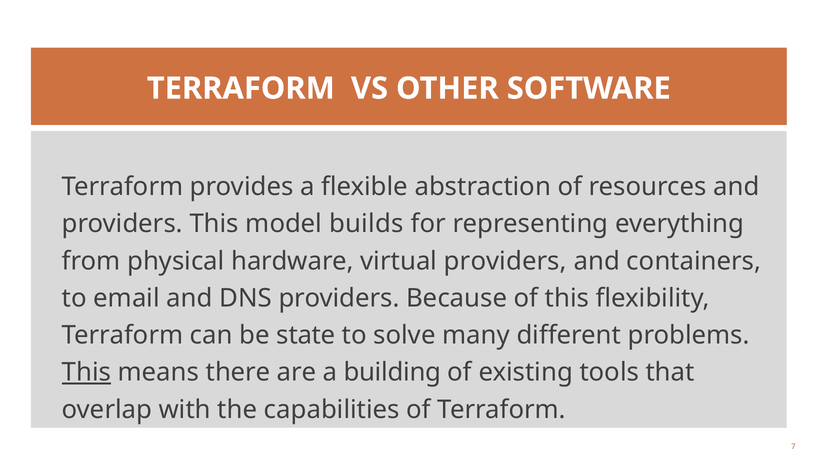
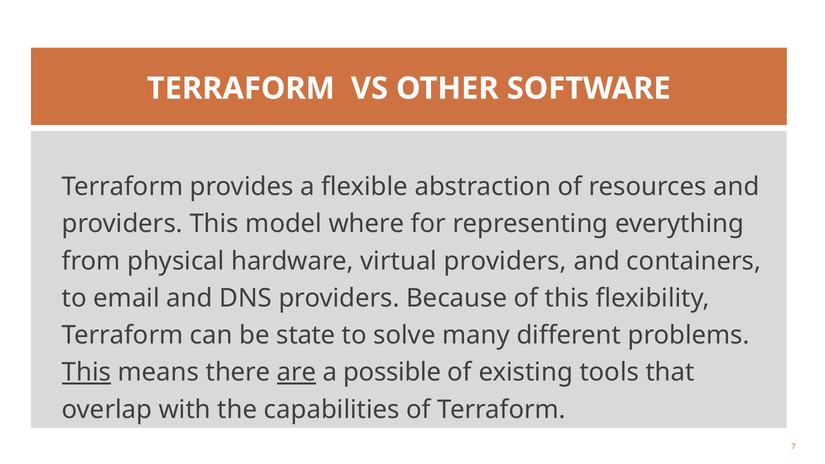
builds: builds -> where (367, 224)
are underline: none -> present (297, 372)
building: building -> possible (392, 372)
